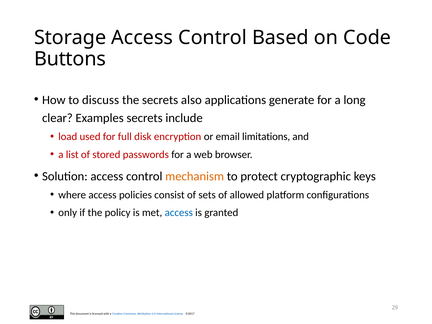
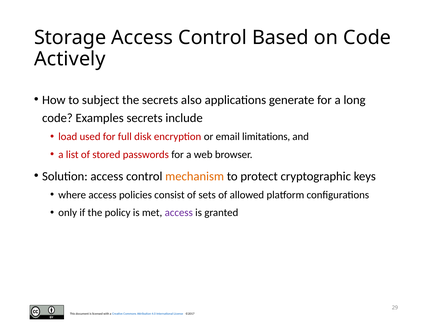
Buttons: Buttons -> Actively (70, 59)
discuss: discuss -> subject (101, 100)
clear: clear -> code (57, 118)
access colour: blue -> purple (179, 213)
